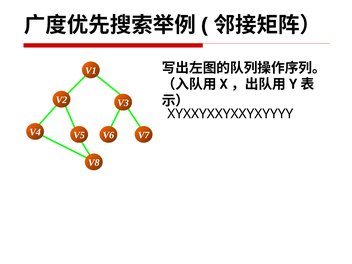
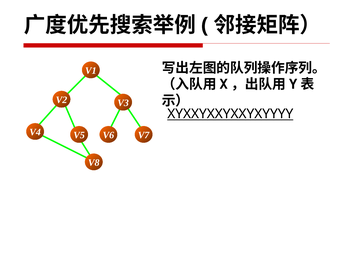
XYXXYXXYXXYXYYYY underline: none -> present (230, 114)
